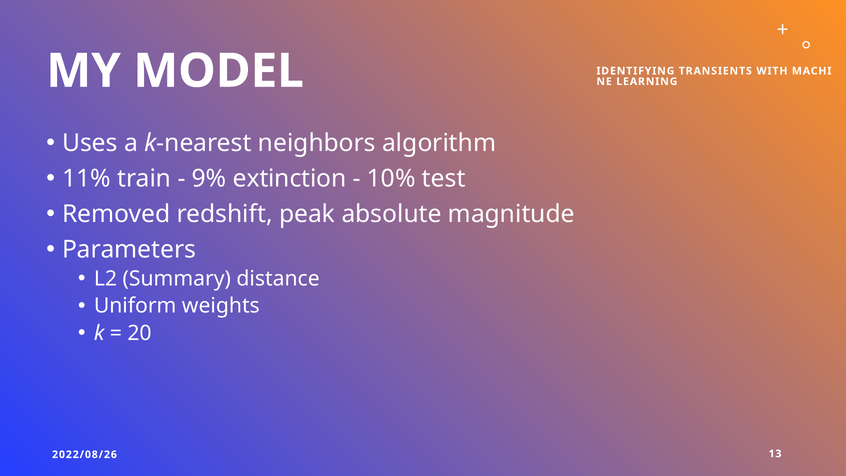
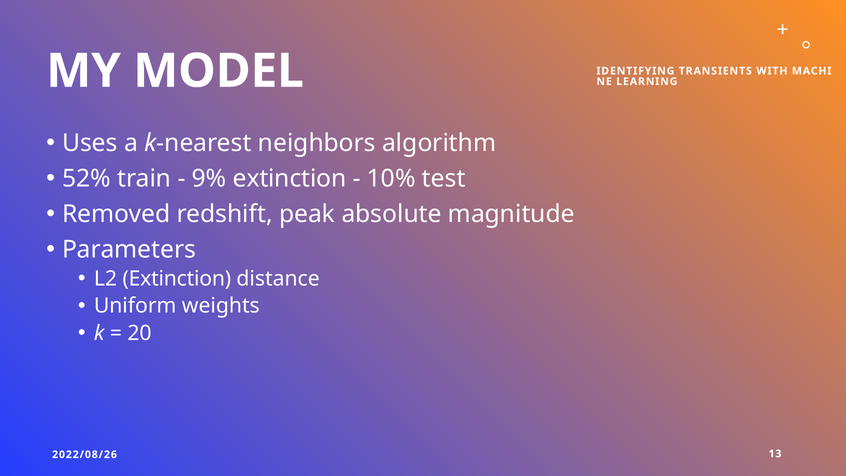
11%: 11% -> 52% (87, 179)
L2 Summary: Summary -> Extinction (177, 279)
